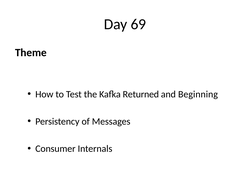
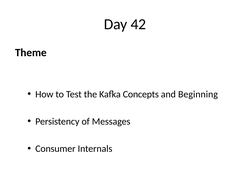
69: 69 -> 42 (138, 24)
Returned: Returned -> Concepts (141, 94)
